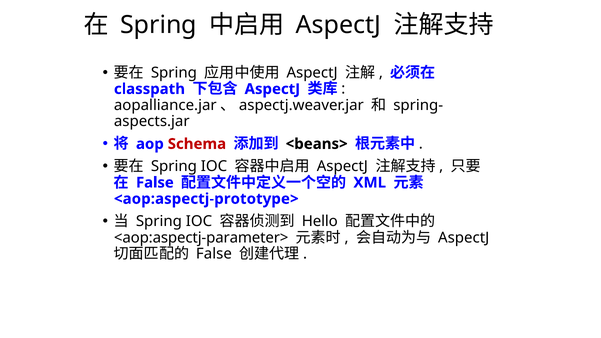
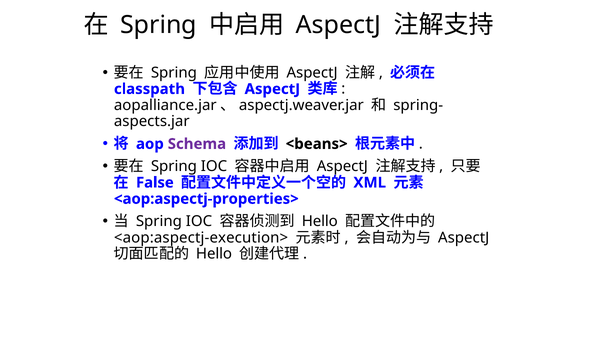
Schema colour: red -> purple (197, 144)
<aop:aspectj-prototype>: <aop:aspectj-prototype> -> <aop:aspectj-properties> (206, 199)
<aop:aspectj-parameter>: <aop:aspectj-parameter> -> <aop:aspectj-execution> (201, 238)
False: False -> Hello (214, 254)
